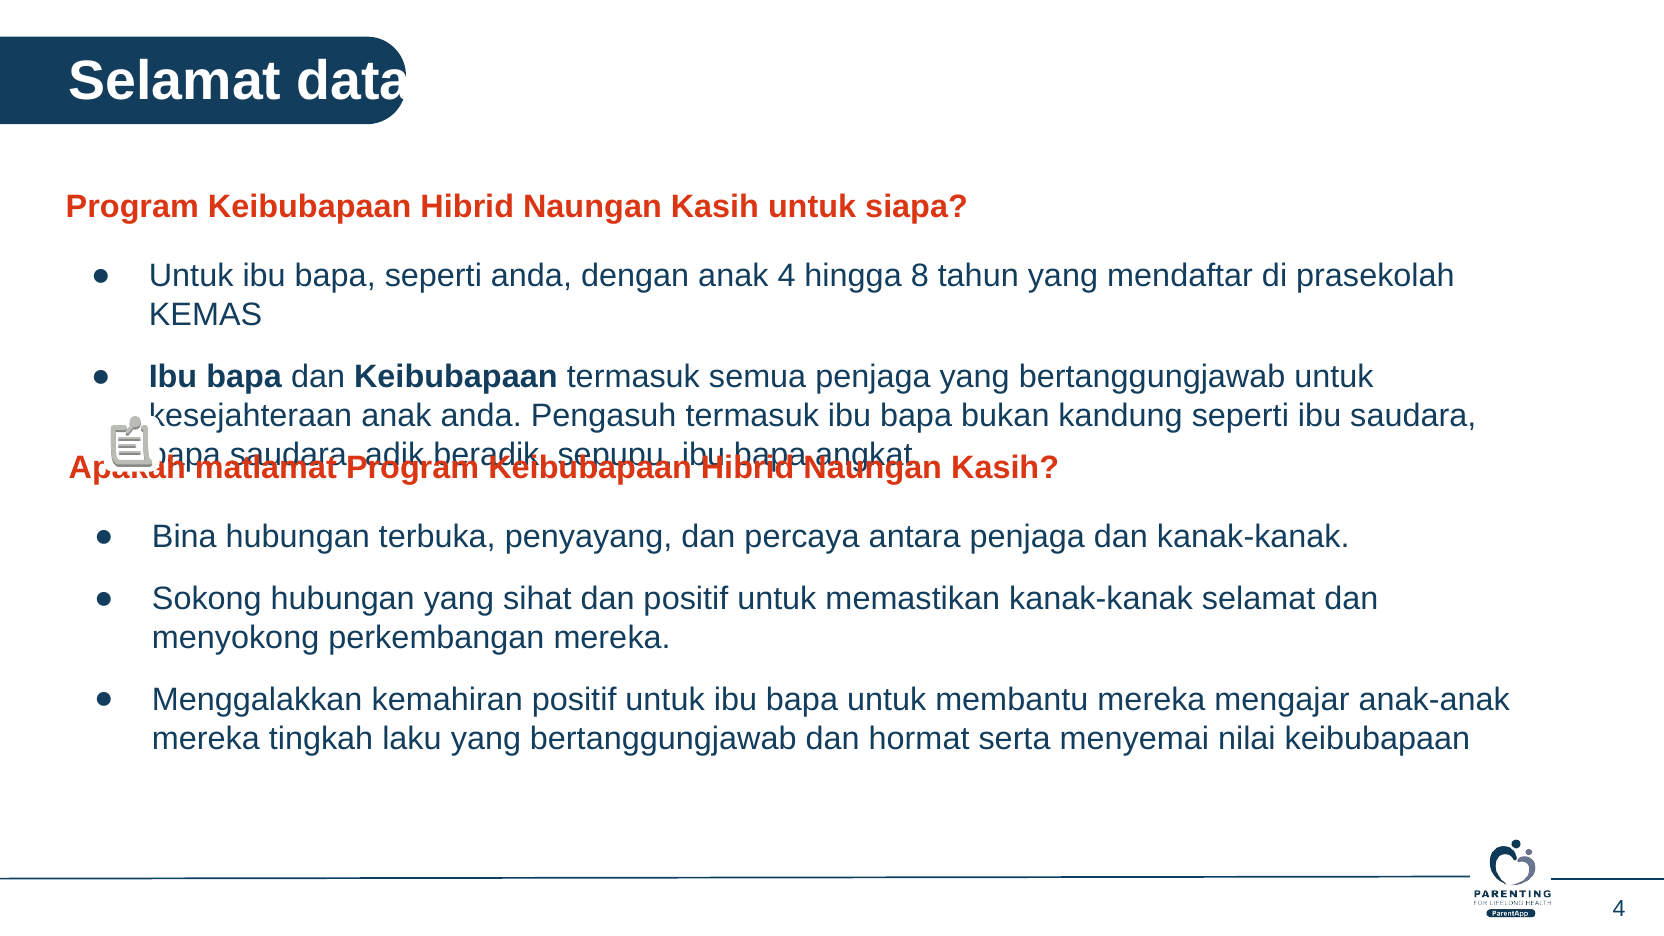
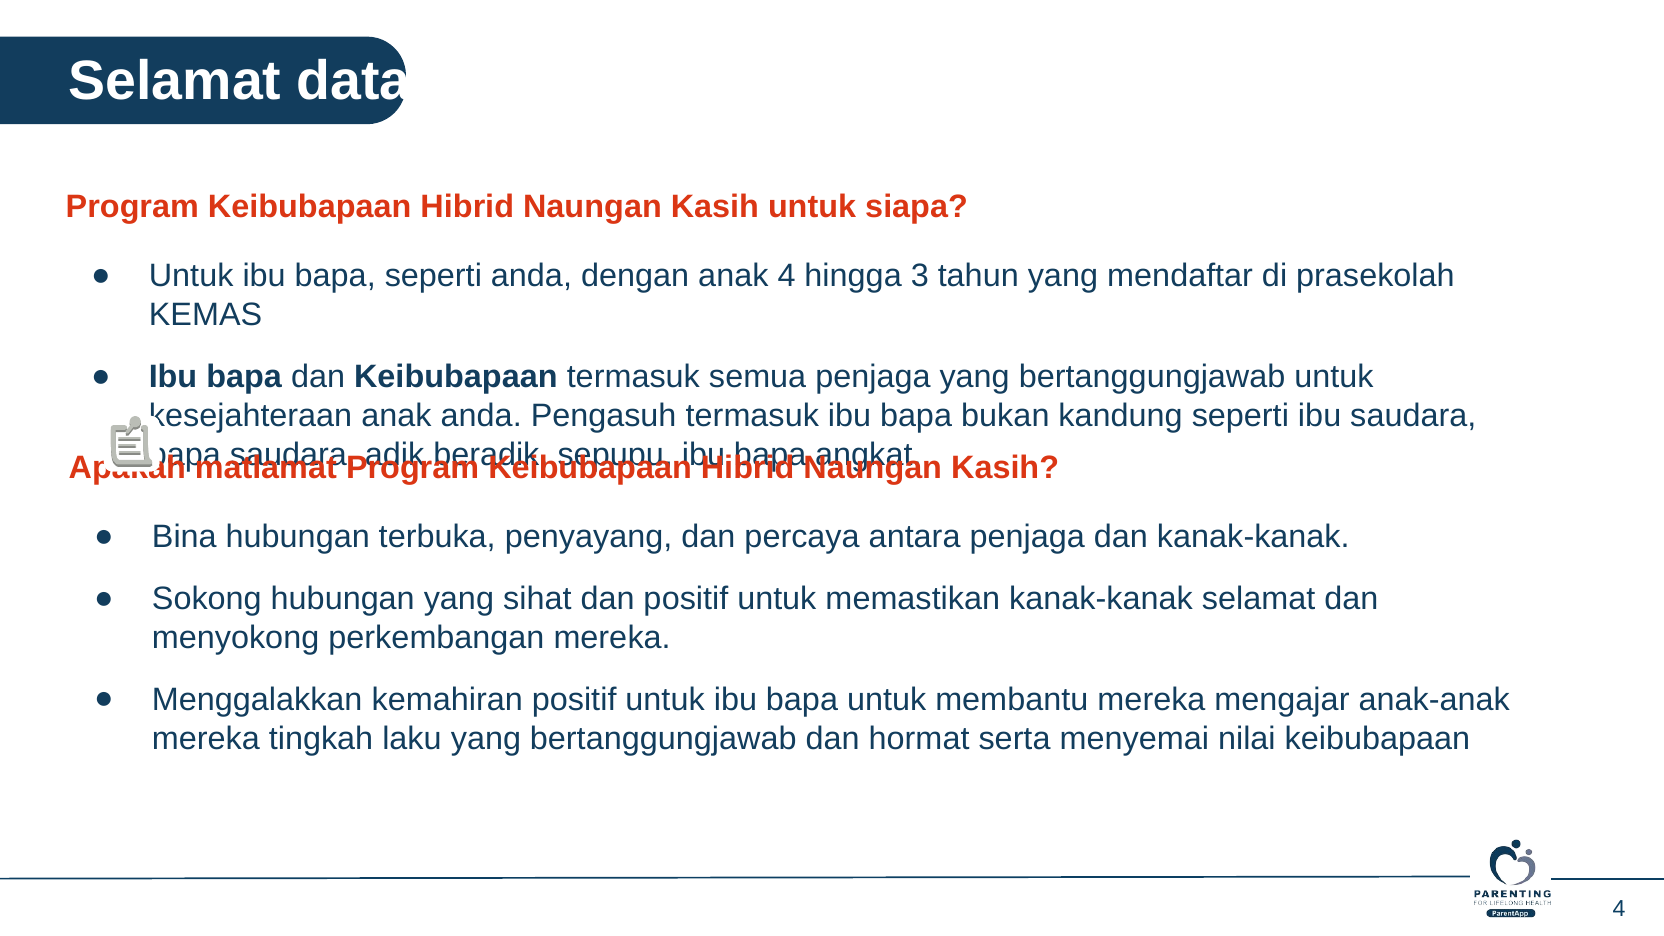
8: 8 -> 3 (920, 276)
